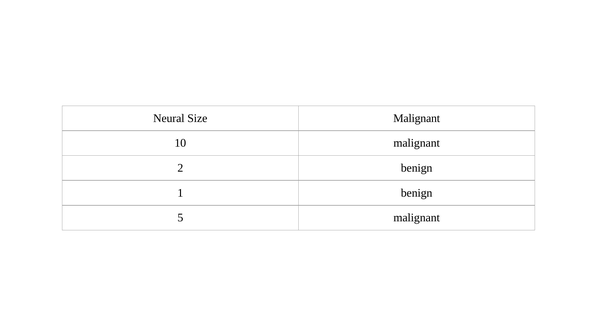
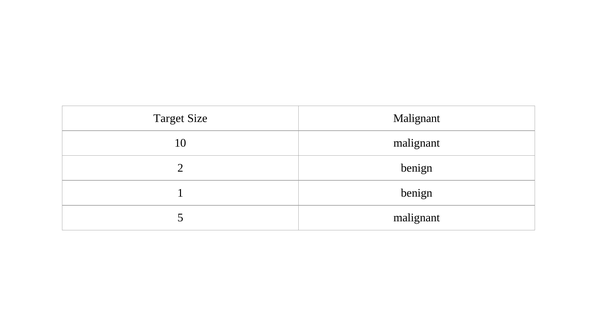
Neural: Neural -> Target (169, 118)
